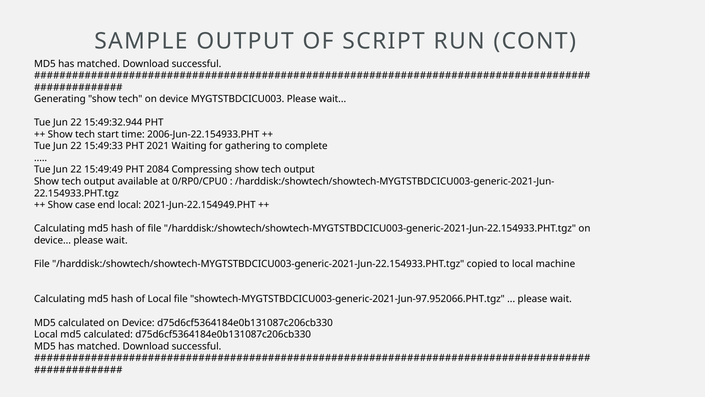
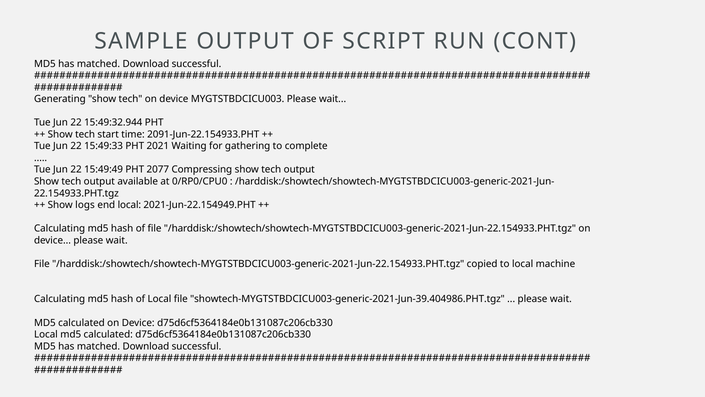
2006-Jun-22.154933.PHT: 2006-Jun-22.154933.PHT -> 2091-Jun-22.154933.PHT (203, 134)
2084: 2084 -> 2077 (158, 170)
case: case -> logs (85, 205)
showtech-MYGTSTBDCICU003-generic-2021-Jun-97.952066.PHT.tgz: showtech-MYGTSTBDCICU003-generic-2021-Jun-97.952066.PHT.tgz -> showtech-MYGTSTBDCICU003-generic-2021-Jun-39.404986.PHT.tgz (347, 299)
